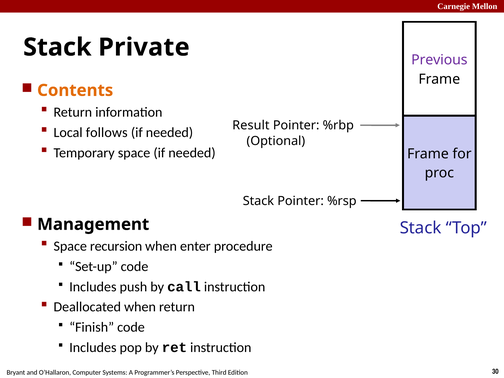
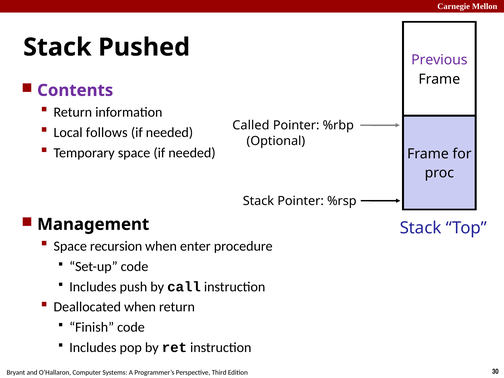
Private: Private -> Pushed (144, 47)
Contents colour: orange -> purple (75, 90)
Result: Result -> Called (251, 125)
